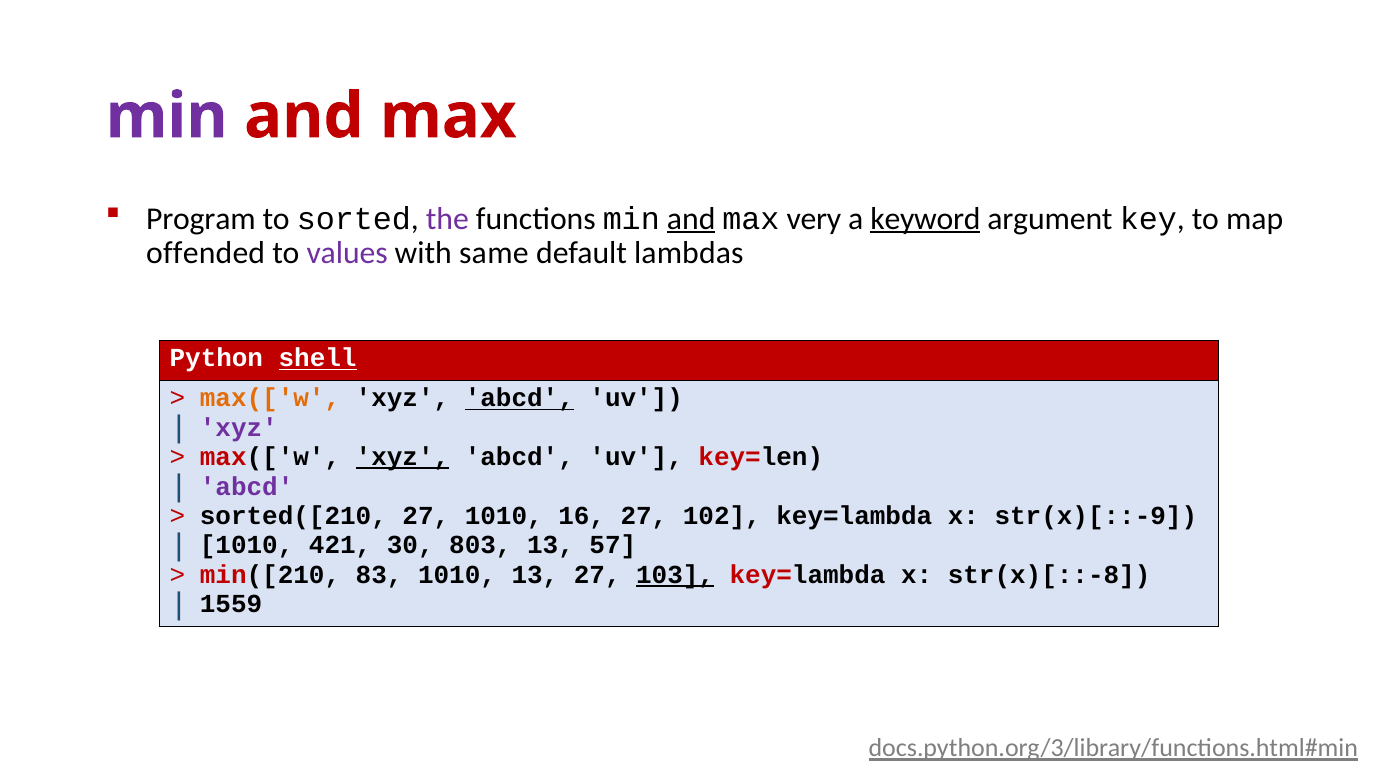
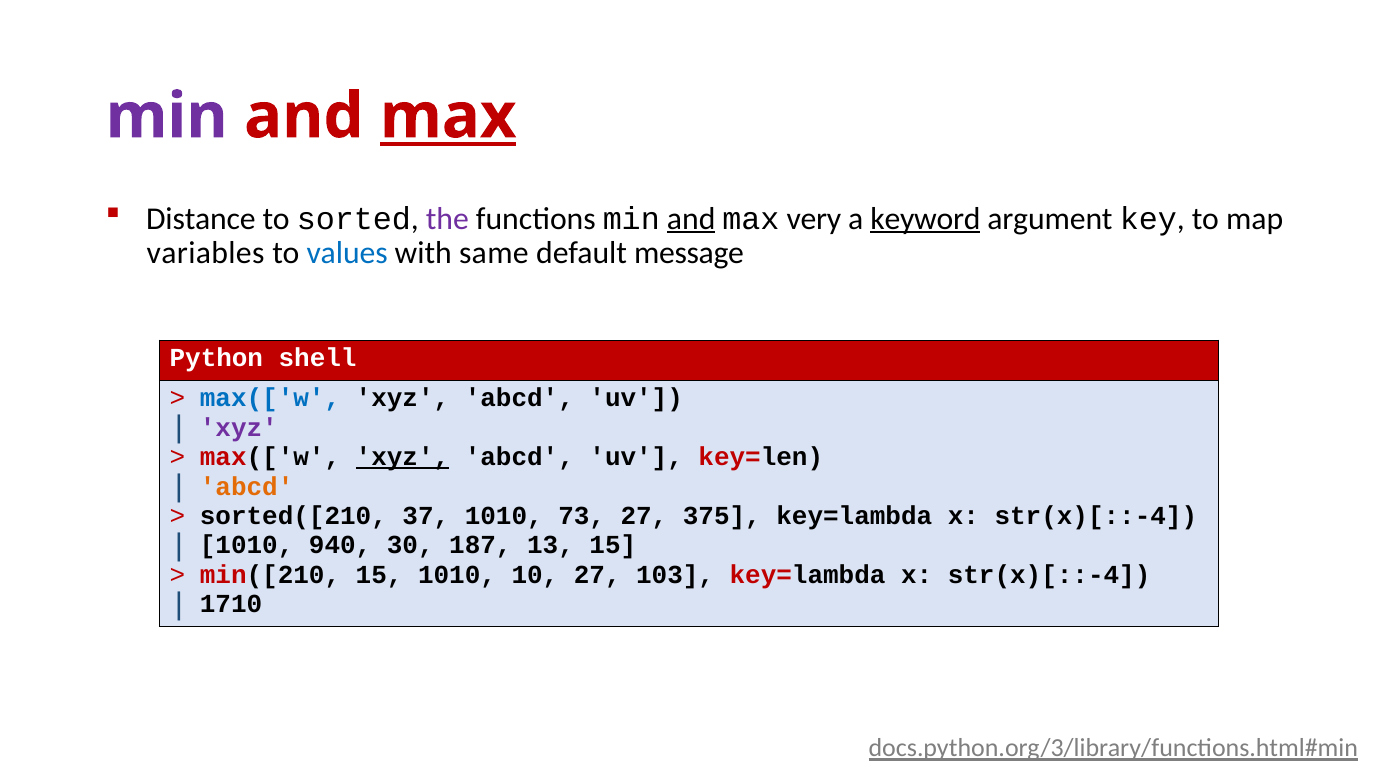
max underline: none -> present (448, 116)
Program: Program -> Distance (201, 219)
offended: offended -> variables (206, 253)
values colour: purple -> blue (347, 253)
lambdas: lambdas -> message (689, 253)
shell underline: present -> none (318, 358)
max(['w colour: orange -> blue (270, 398)
abcd underline: present -> none (519, 398)
abcd colour: purple -> orange (247, 487)
sorted([210 27: 27 -> 37 (426, 516)
16: 16 -> 73 (582, 516)
102: 102 -> 375 (722, 516)
str(x)[::-9: str(x)[::-9 -> str(x)[::-4 (1096, 516)
421: 421 -> 940 (340, 545)
803: 803 -> 187 (480, 545)
13 57: 57 -> 15 (613, 545)
min([210 83: 83 -> 15 (379, 575)
1010 13: 13 -> 10 (535, 575)
103 underline: present -> none (675, 575)
str(x)[::-8: str(x)[::-8 -> str(x)[::-4 (1049, 575)
1559: 1559 -> 1710 (231, 604)
